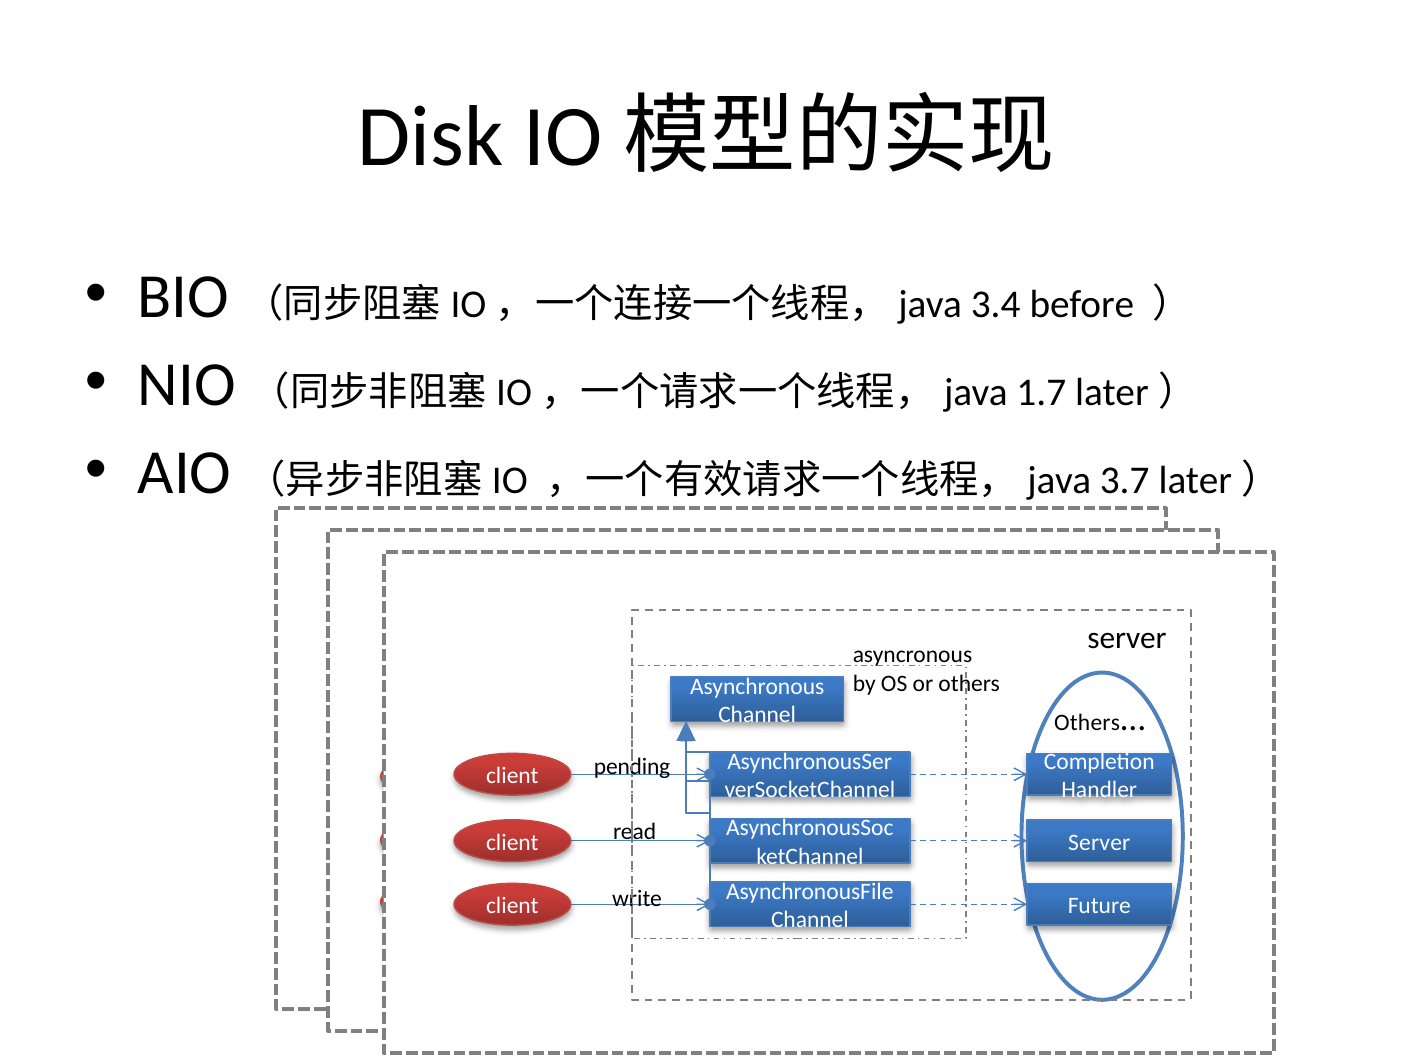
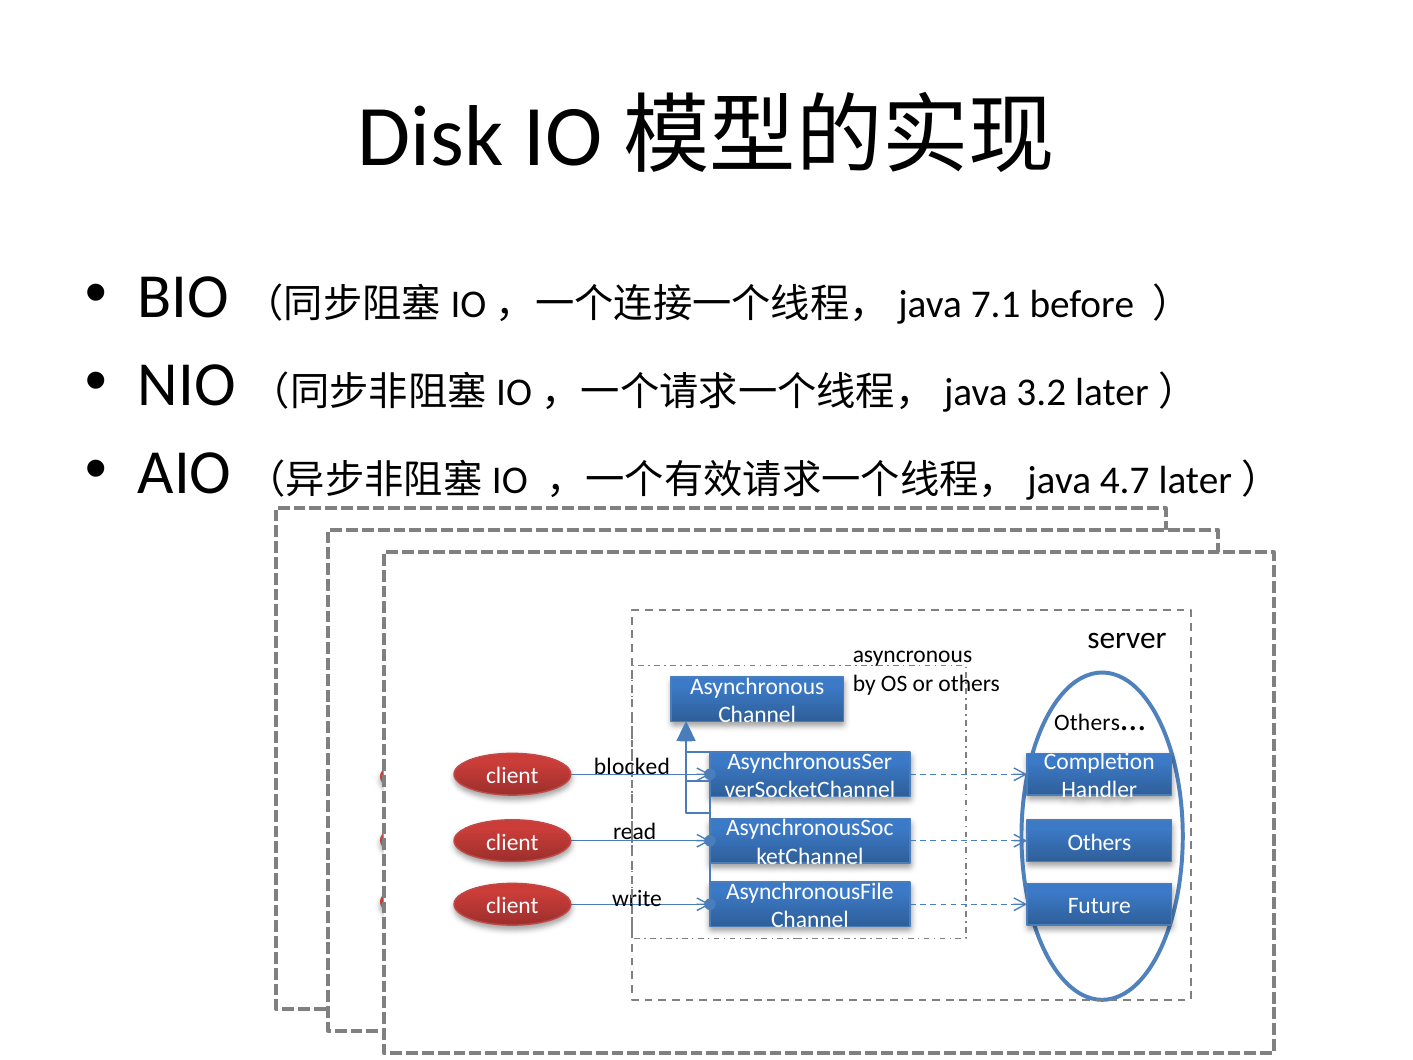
3.4: 3.4 -> 7.1 (996, 304)
1.7: 1.7 -> 3.2 (1041, 392)
3.7: 3.7 -> 4.7 (1125, 480)
pending: pending -> blocked (632, 766)
Server: Server -> Others (1099, 842)
